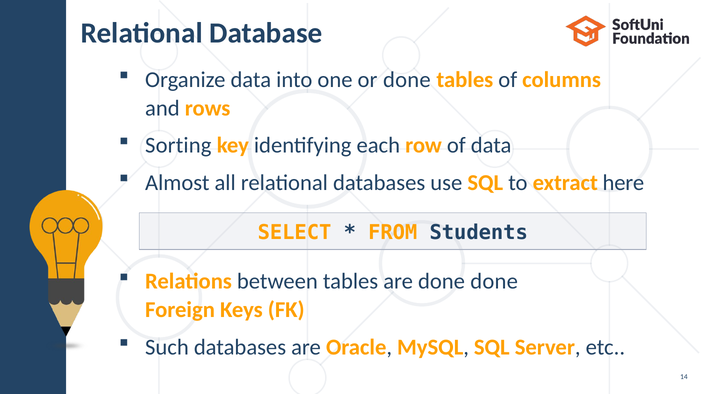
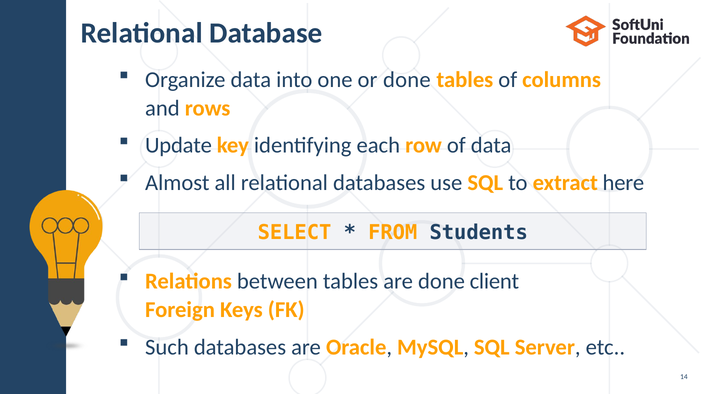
Sorting: Sorting -> Update (178, 146)
done done: done -> client (494, 282)
